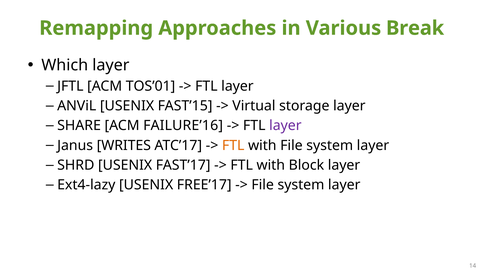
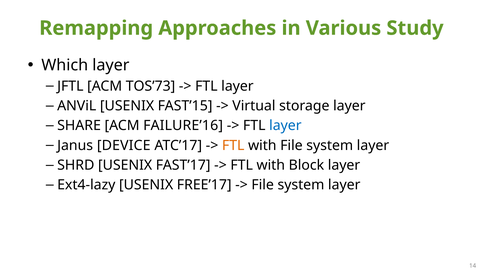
Break: Break -> Study (415, 28)
TOS’01: TOS’01 -> TOS’73 (151, 86)
layer colour: purple -> blue (285, 125)
WRITES: WRITES -> DEVICE (124, 145)
